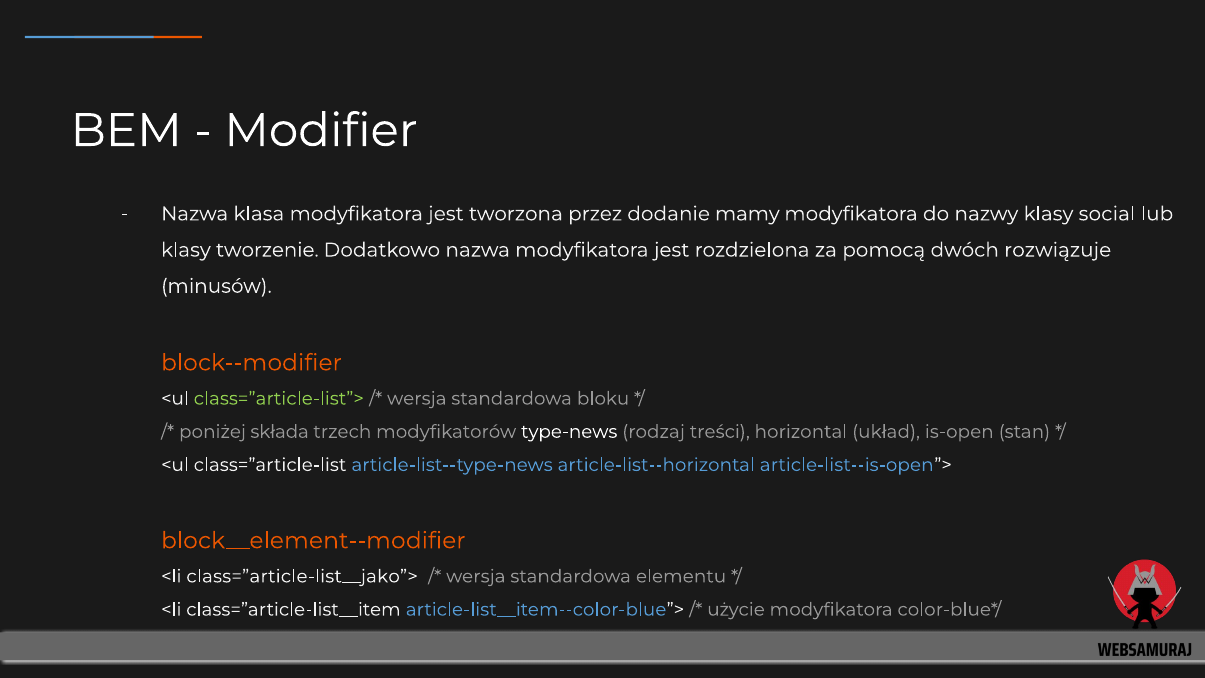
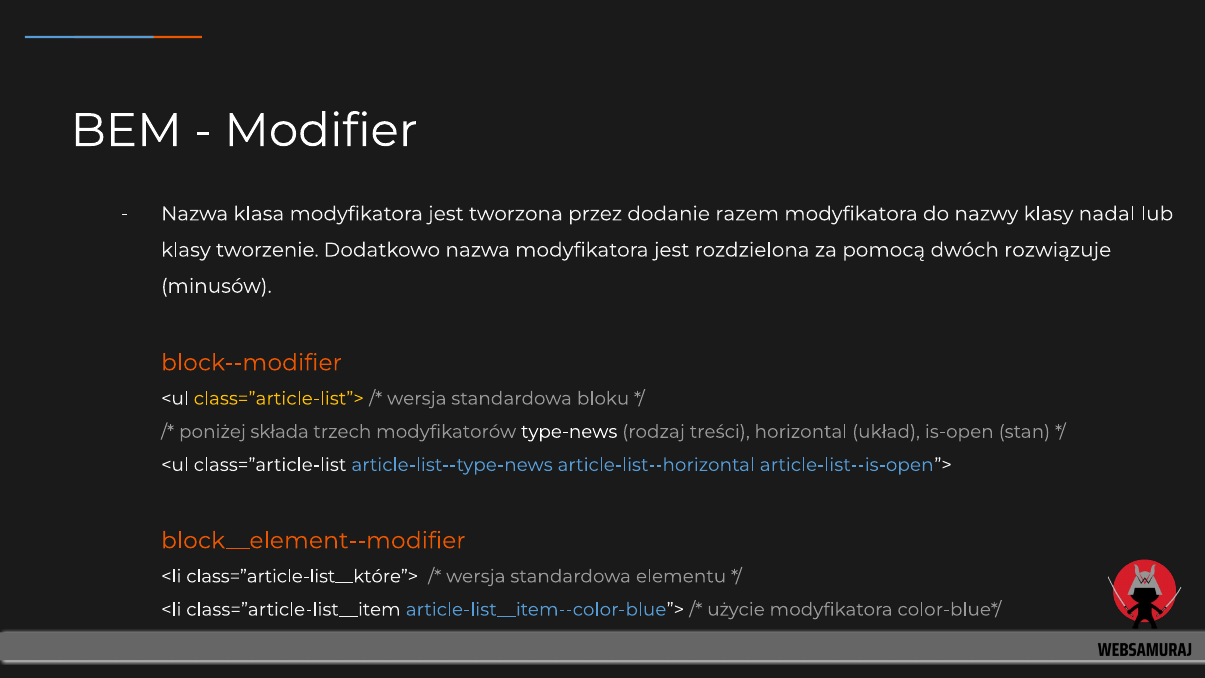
mamy: mamy -> razem (747, 214)
social: social -> nadal (1107, 214)
class=”article-list”> colour: light green -> yellow (279, 398)
class=”article-list__jako”>: class=”article-list__jako”> -> class=”article-list__które”> (302, 576)
